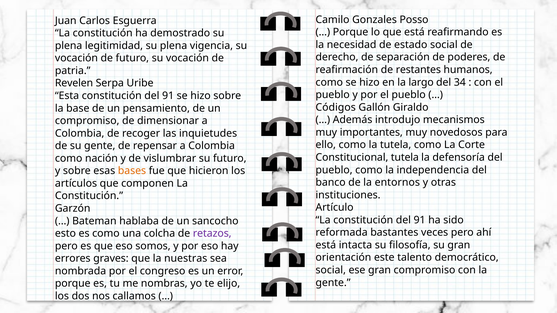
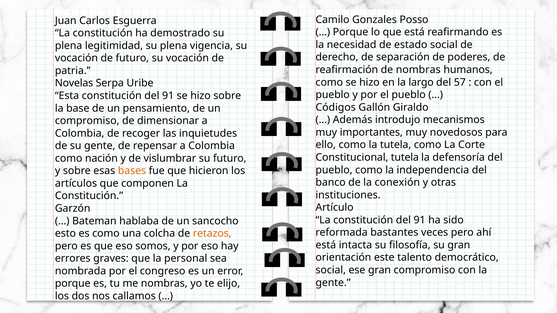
de restantes: restantes -> nombras (418, 70)
34: 34 -> 57 (460, 82)
Revelen: Revelen -> Novelas (74, 83)
entornos: entornos -> conexión (397, 183)
retazos colour: purple -> orange (212, 234)
nuestras: nuestras -> personal (186, 259)
